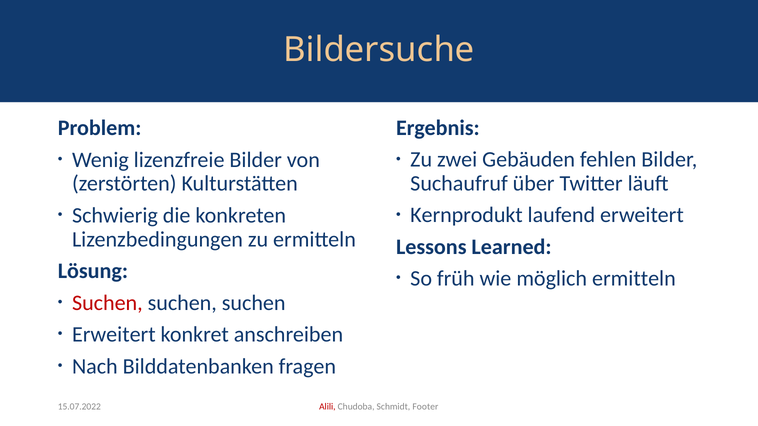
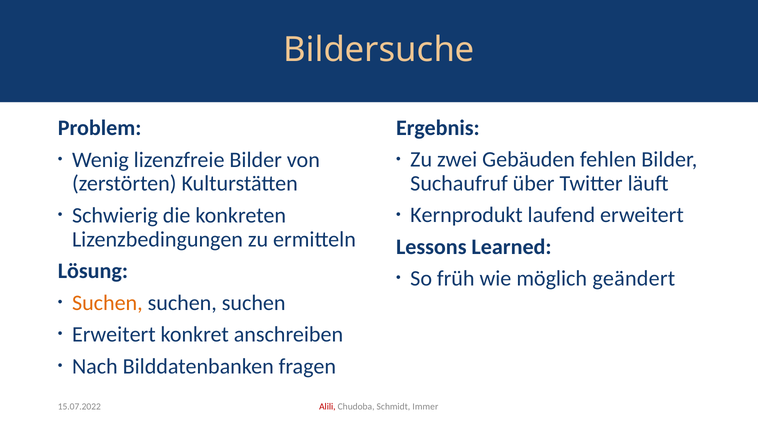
möglich ermitteln: ermitteln -> geändert (634, 279)
Suchen colour: red -> orange (107, 303)
Footer: Footer -> Immer (425, 407)
